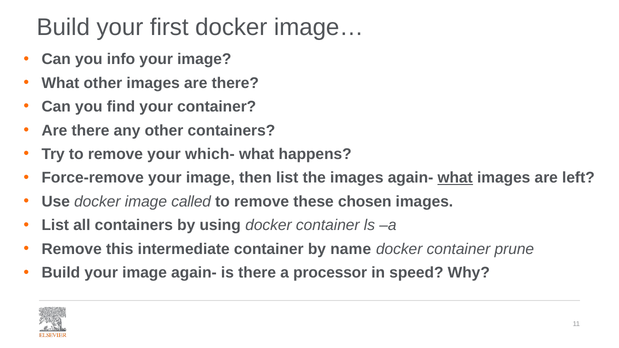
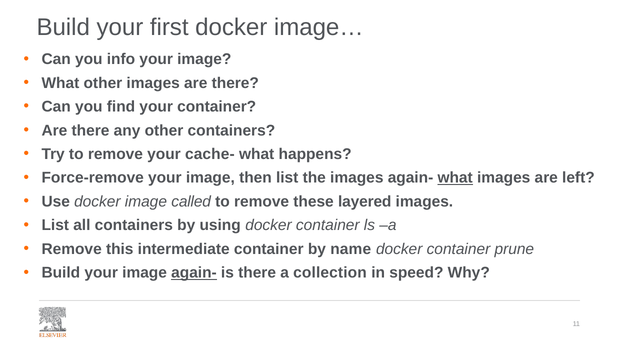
which-: which- -> cache- (210, 154)
chosen: chosen -> layered (365, 202)
again- underline: none -> present (194, 273)
processor: processor -> collection (330, 273)
